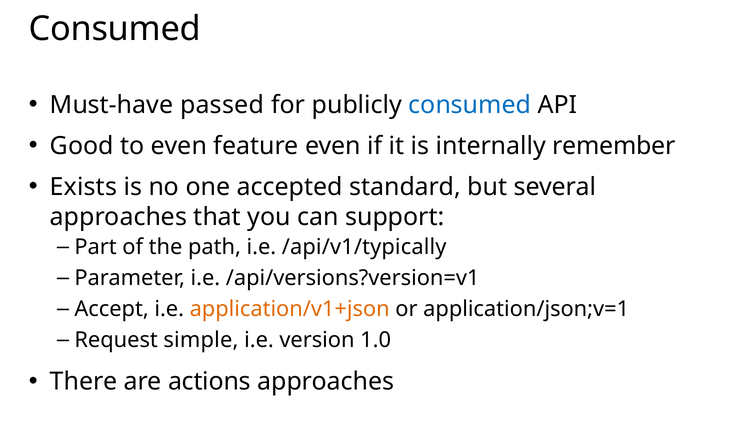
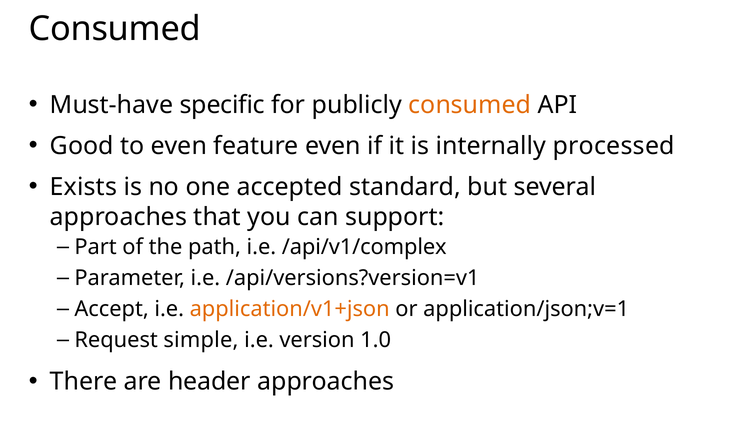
passed: passed -> specific (222, 105)
consumed colour: blue -> orange (470, 105)
remember: remember -> processed (614, 146)
/api/v1/typically: /api/v1/typically -> /api/v1/complex (364, 247)
actions: actions -> header (209, 381)
